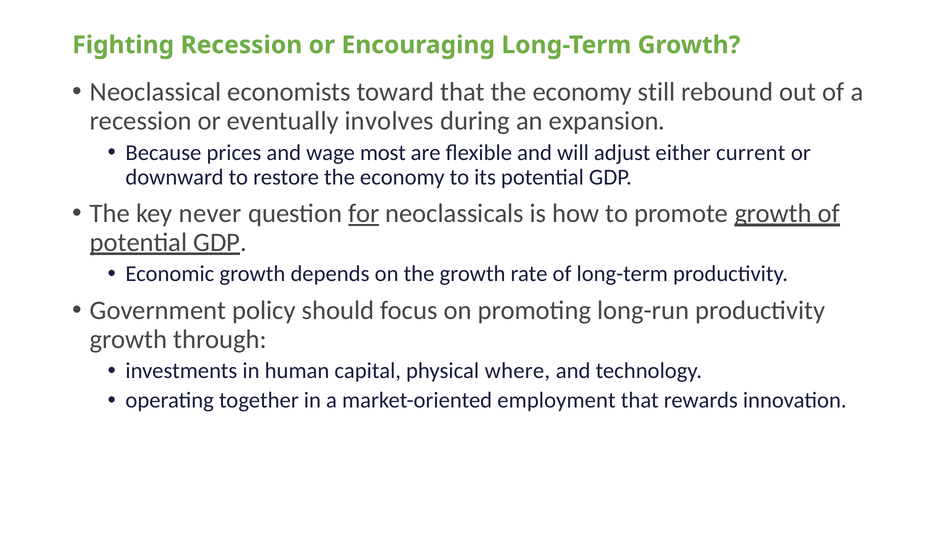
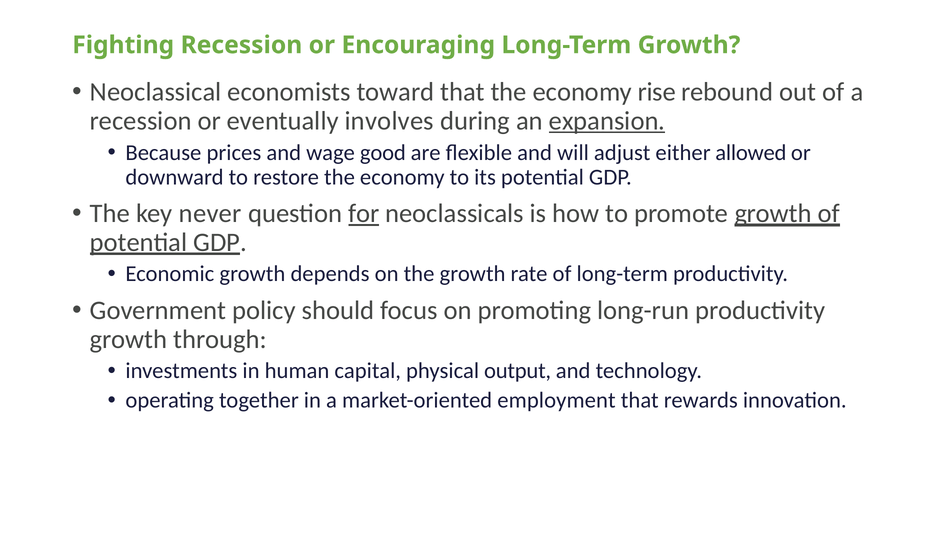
still: still -> rise (657, 92)
expansion underline: none -> present (607, 121)
most: most -> good (383, 152)
current: current -> allowed (751, 152)
where: where -> output (518, 371)
